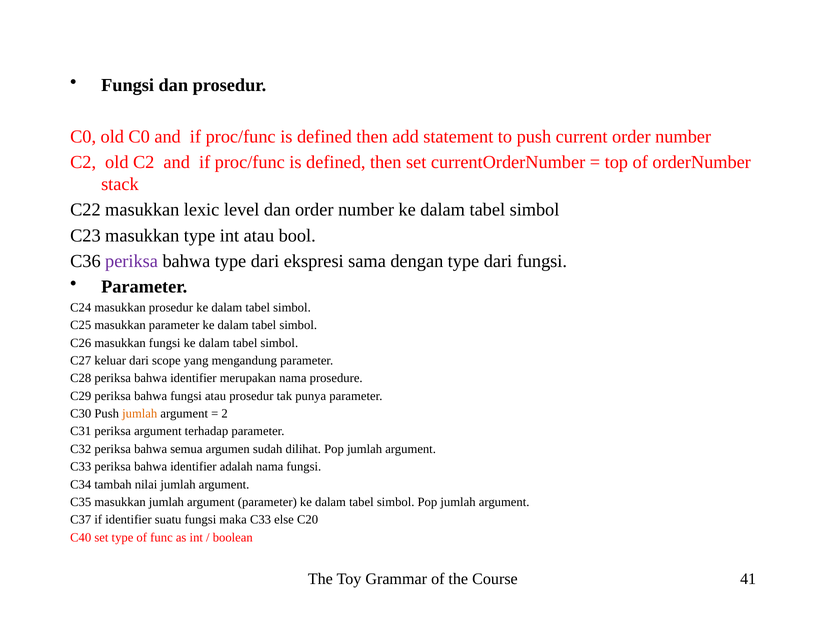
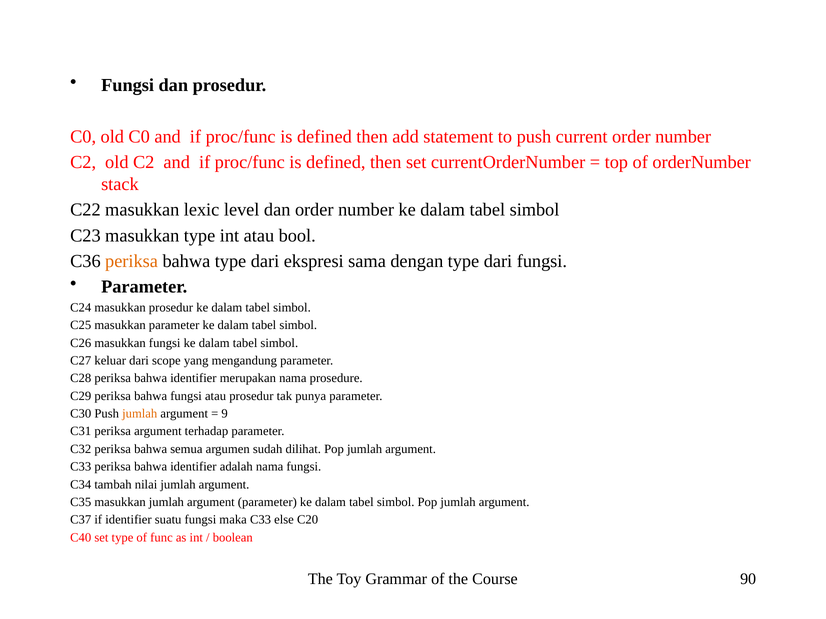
periksa colour: purple -> orange (132, 261)
2: 2 -> 9 (225, 414)
41: 41 -> 90 (748, 579)
